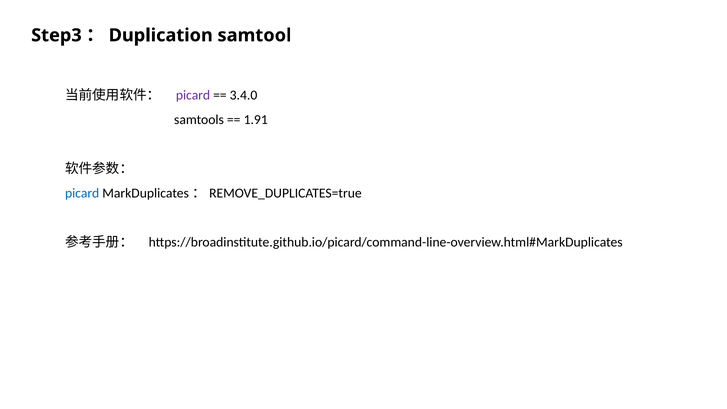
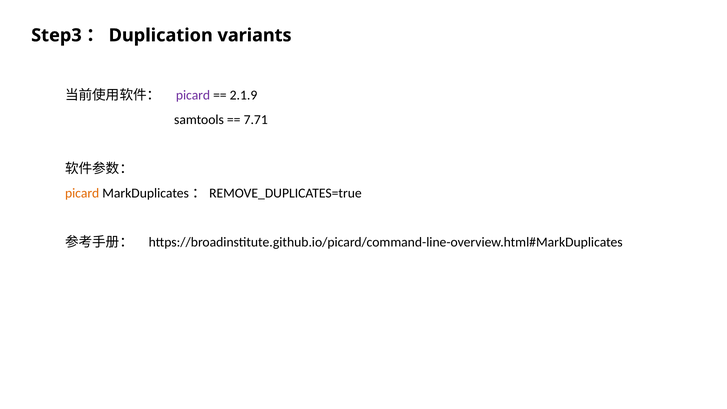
samtool: samtool -> variants (255, 35)
3.4.0: 3.4.0 -> 2.1.9 (244, 95)
1.91: 1.91 -> 7.71 (256, 120)
picard colour: blue -> orange (82, 193)
